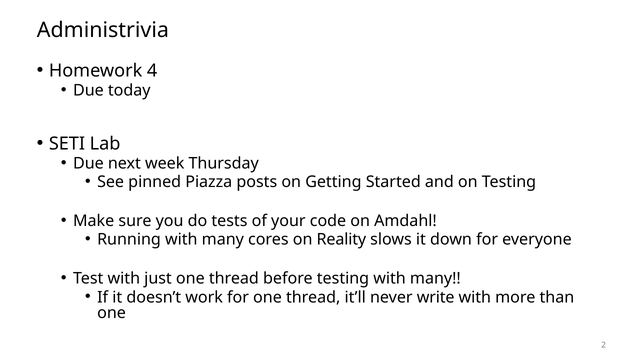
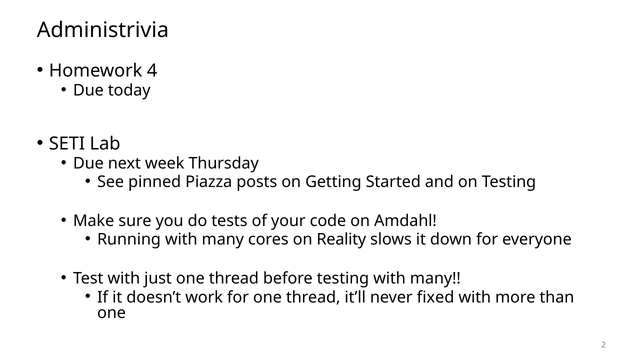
write: write -> fixed (436, 297)
